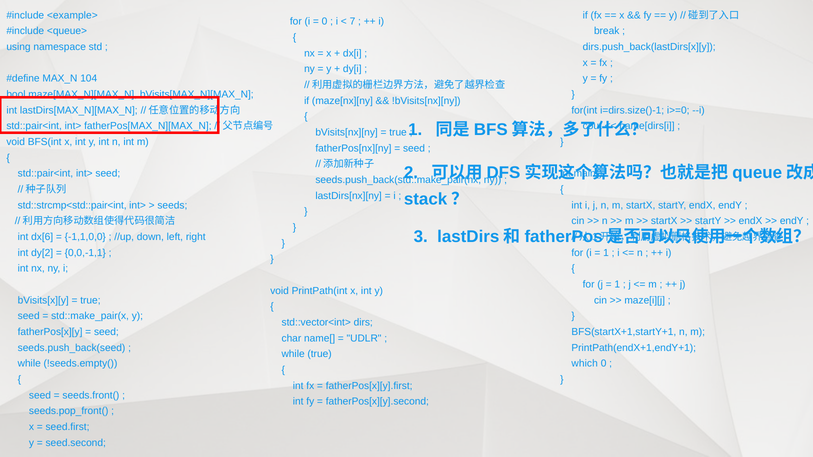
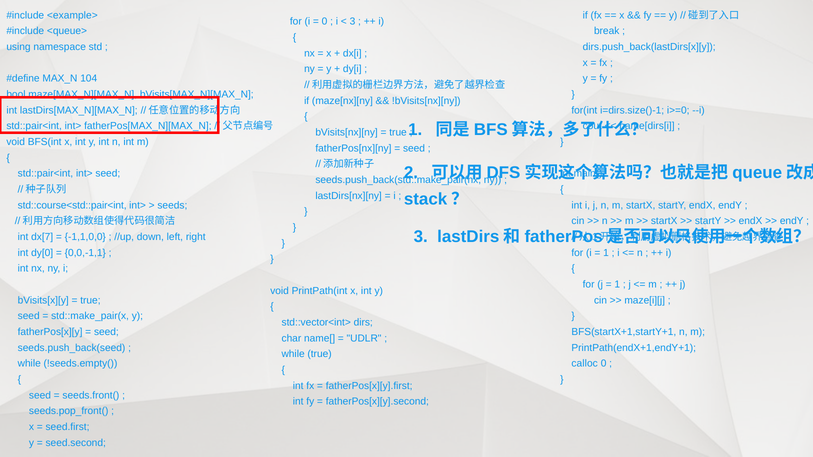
7: 7 -> 3 (353, 22)
std::strcmp<std::pair<int: std::strcmp<std::pair<int -> std::course<std::pair<int (72, 205)
dx[6: dx[6 -> dx[7 (42, 237)
dy[2: dy[2 -> dy[0 (42, 253)
which: which -> calloc (585, 364)
